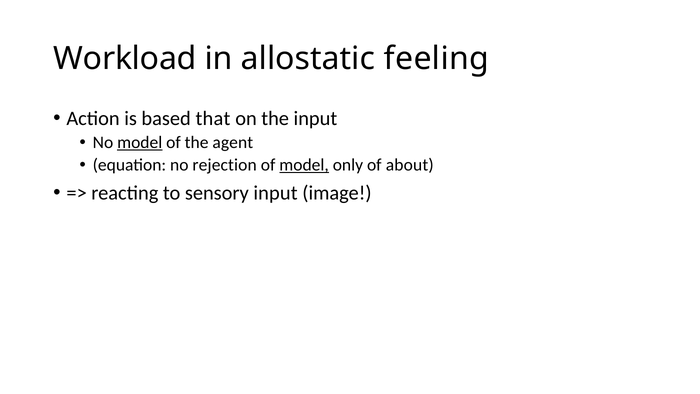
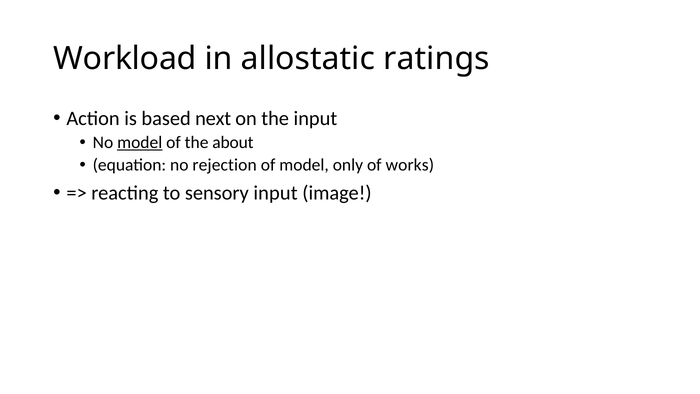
feeling: feeling -> ratings (437, 59)
that: that -> next (213, 118)
agent: agent -> about (233, 142)
model underline: present -> none (304, 165)
about: about -> works (410, 165)
